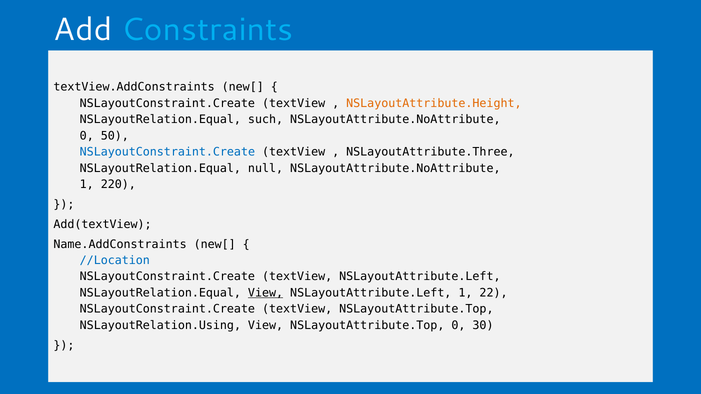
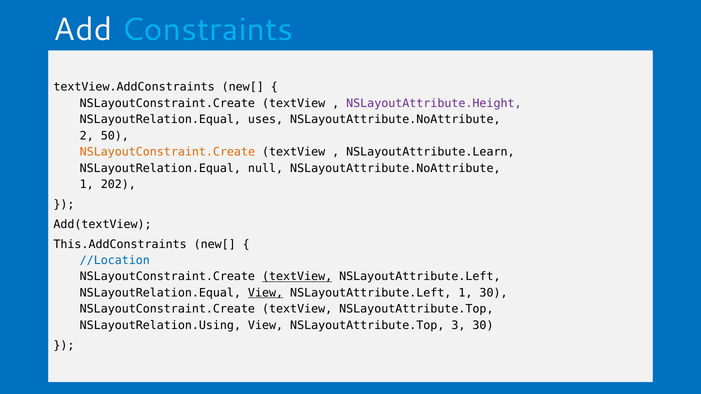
NSLayoutAttribute.Height colour: orange -> purple (434, 103)
such: such -> uses (266, 120)
0: 0 -> 2 (87, 136)
NSLayoutConstraint.Create colour: blue -> orange (167, 152)
NSLayoutAttribute.Three: NSLayoutAttribute.Three -> NSLayoutAttribute.Learn (430, 152)
220: 220 -> 202 (118, 185)
Name.AddConstraints: Name.AddConstraints -> This.AddConstraints (120, 244)
textView underline: none -> present (297, 277)
1 22: 22 -> 30 (494, 293)
NSLayoutAttribute.Top 0: 0 -> 3 (458, 326)
